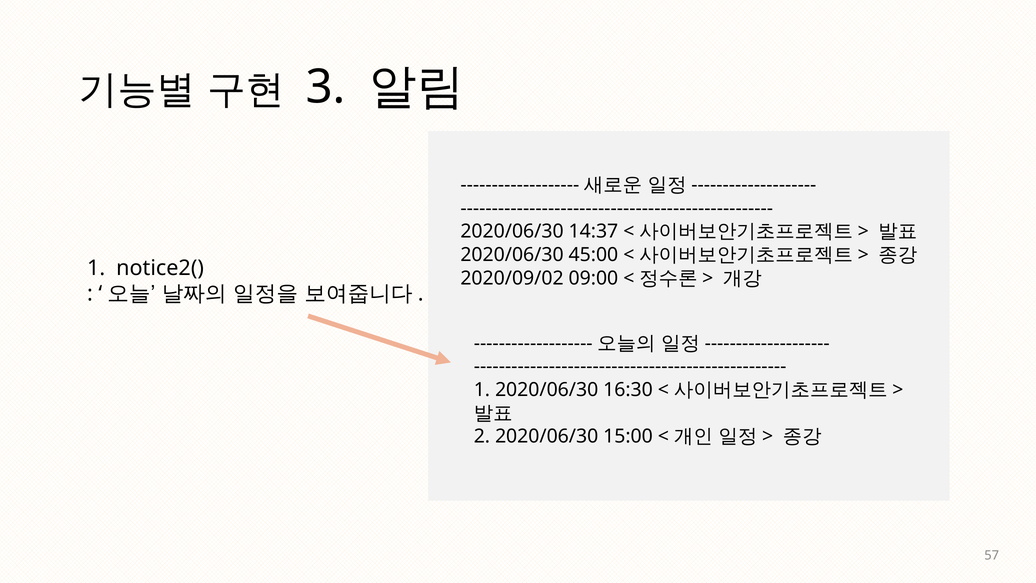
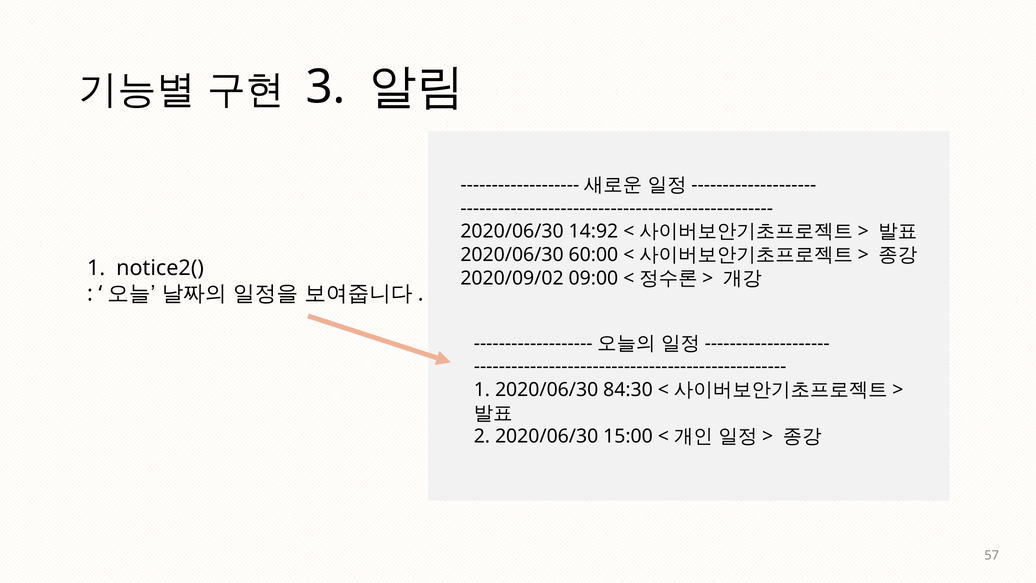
14:37: 14:37 -> 14:92 (593, 231)
45:00: 45:00 -> 60:00 (593, 255)
16:30: 16:30 -> 84:30 (628, 390)
